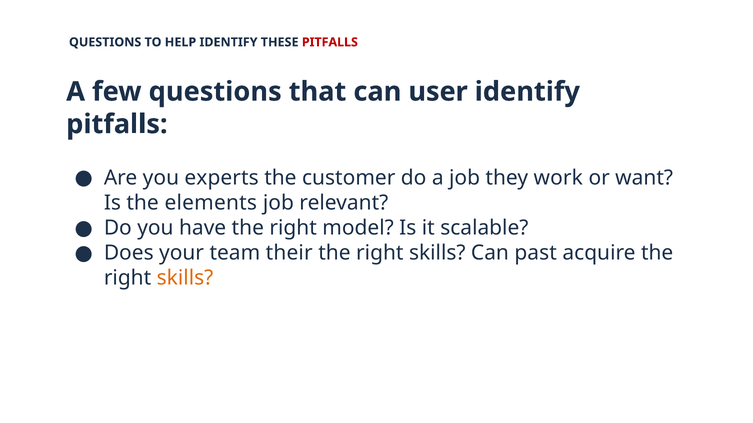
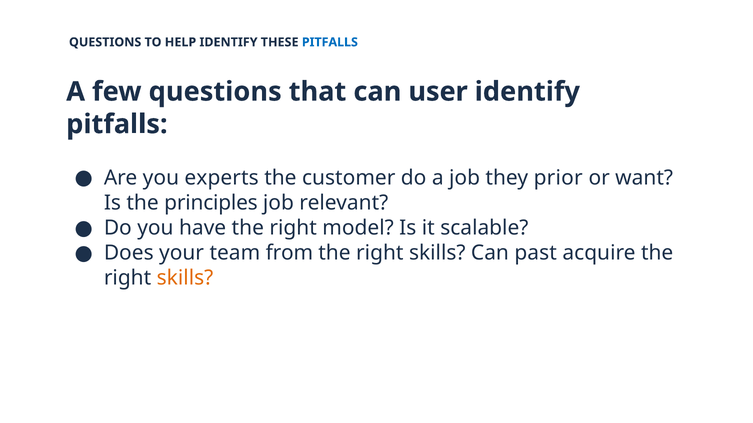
PITFALLS colour: red -> blue (330, 42)
work: work -> prior (558, 178)
elements: elements -> principles (211, 203)
their: their -> from (289, 253)
